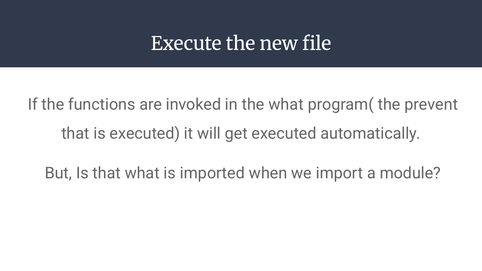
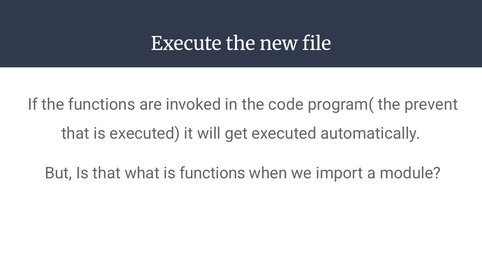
the what: what -> code (286, 105)
is imported: imported -> functions (212, 173)
